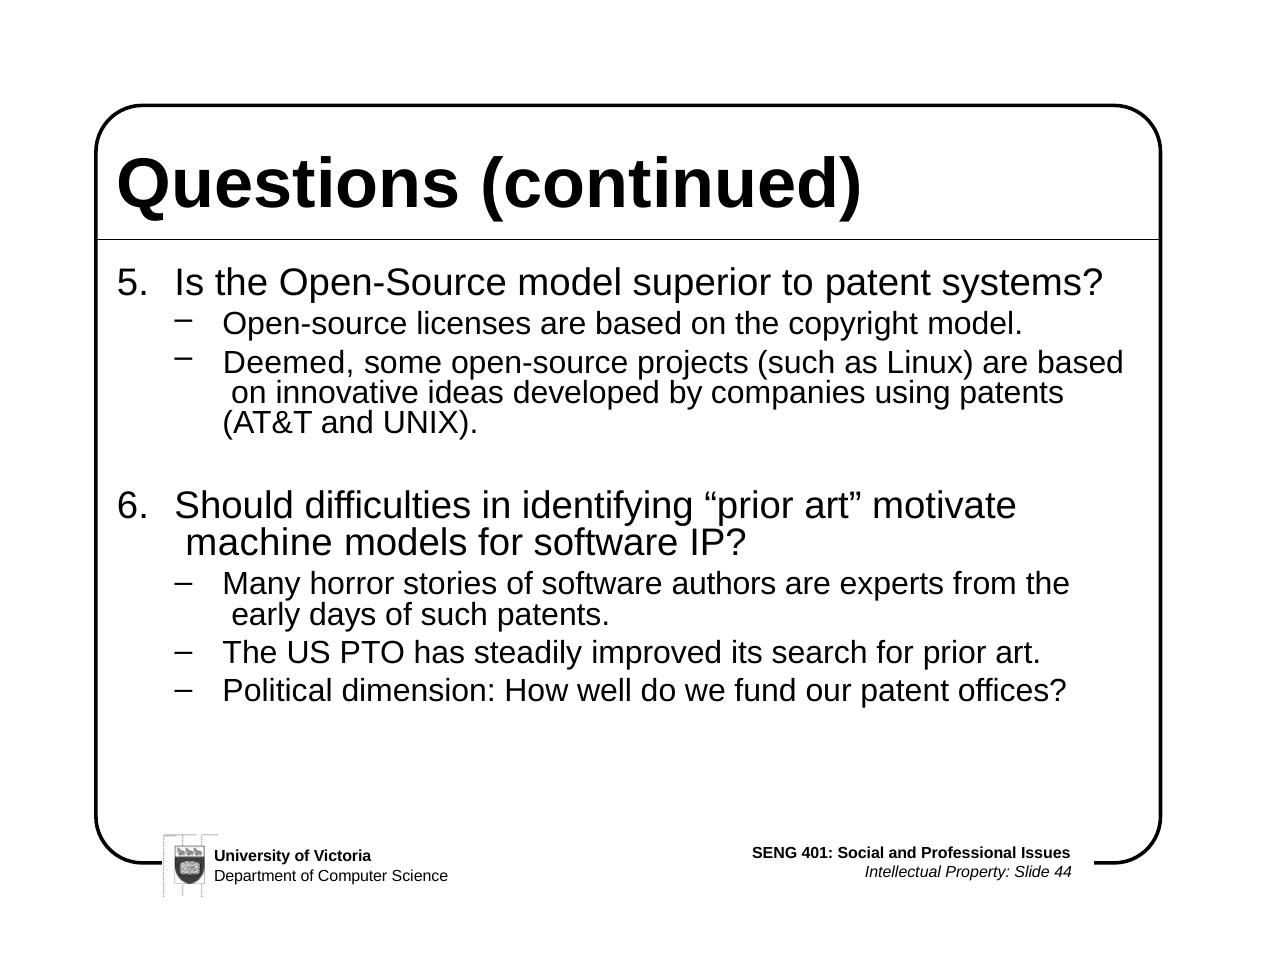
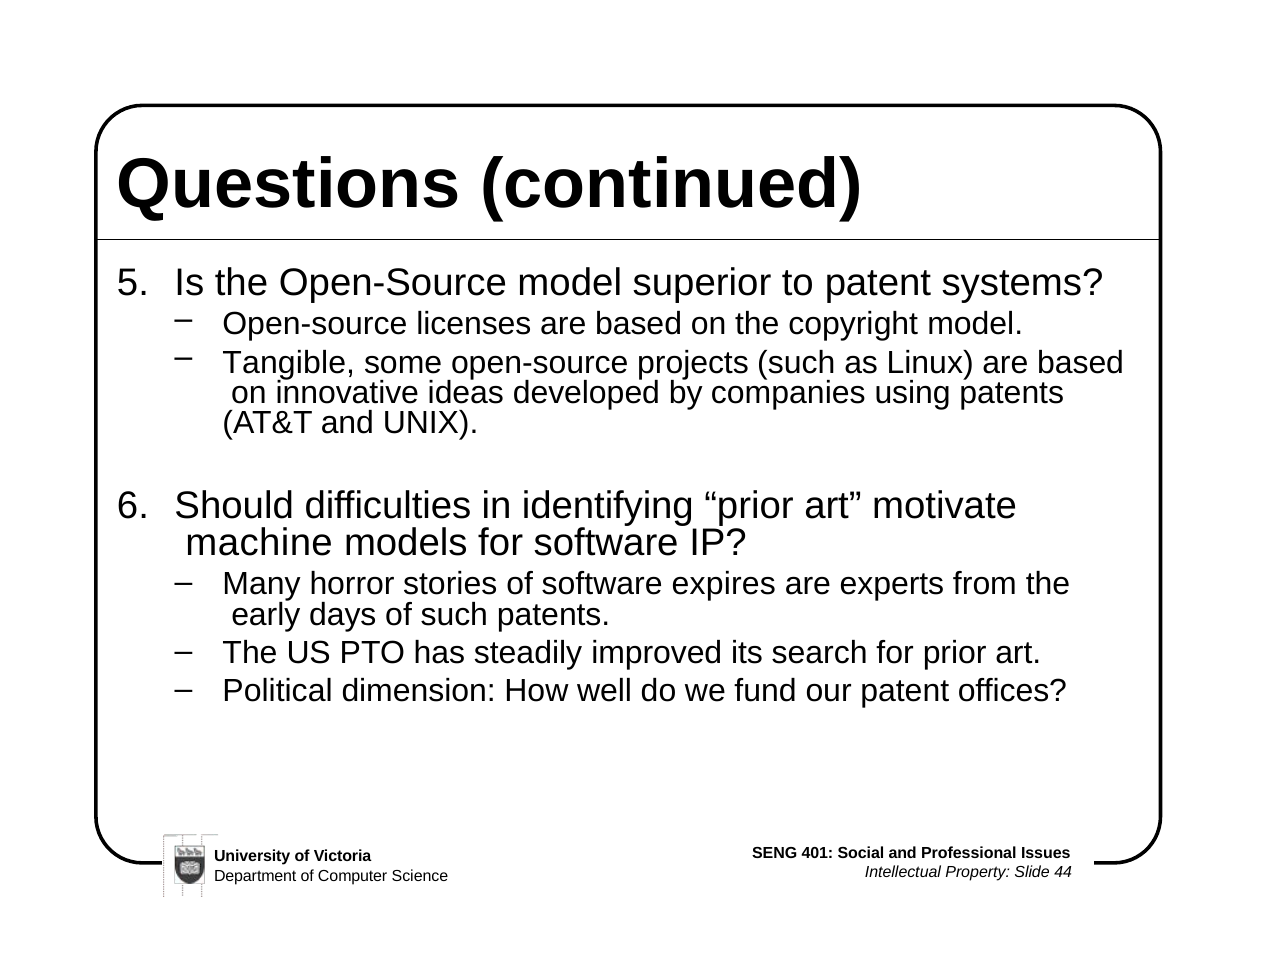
Deemed: Deemed -> Tangible (289, 363)
authors: authors -> expires (724, 584)
